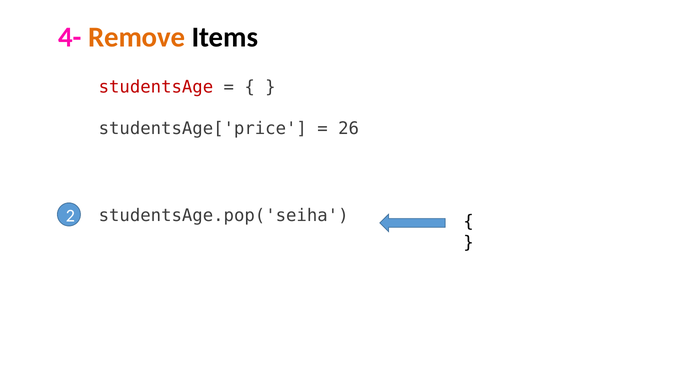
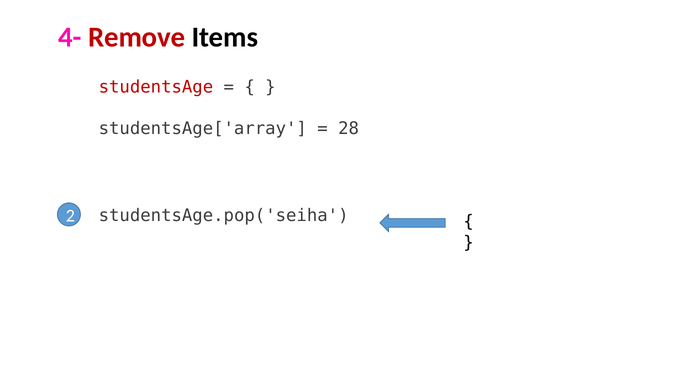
Remove colour: orange -> red (137, 37)
studentsAge['price: studentsAge['price -> studentsAge['array (203, 129)
26: 26 -> 28 (349, 129)
